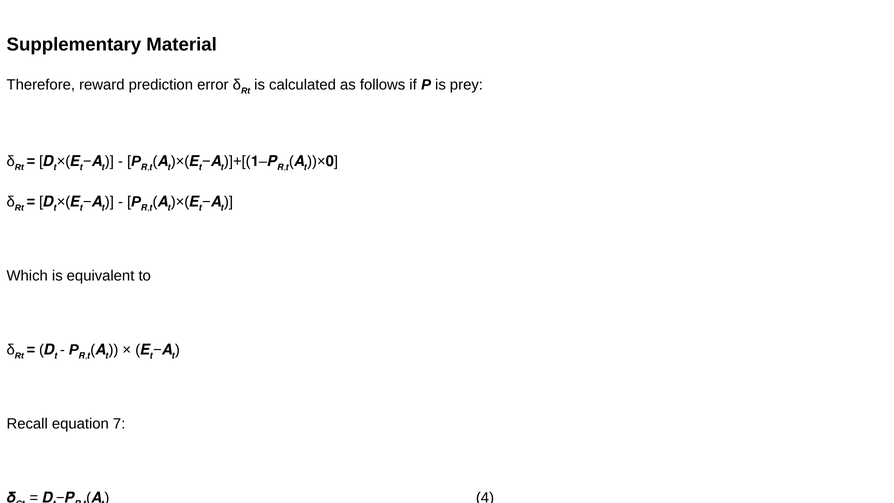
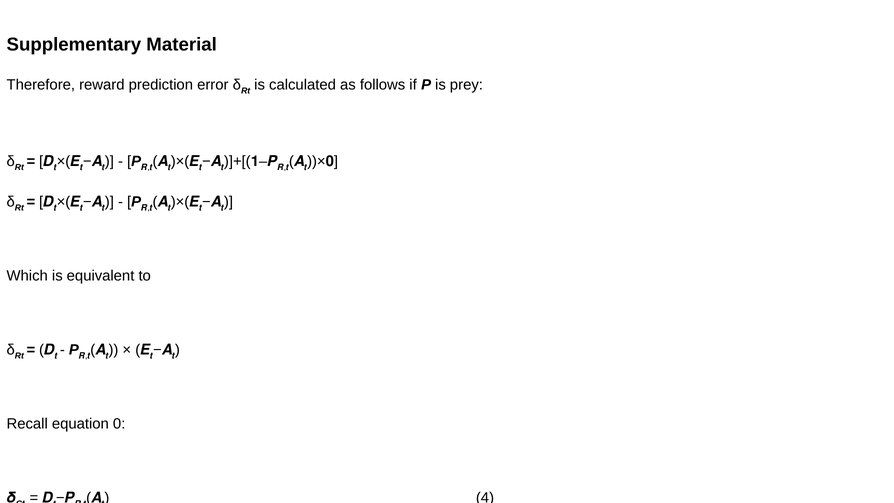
7: 7 -> 0 (119, 424)
